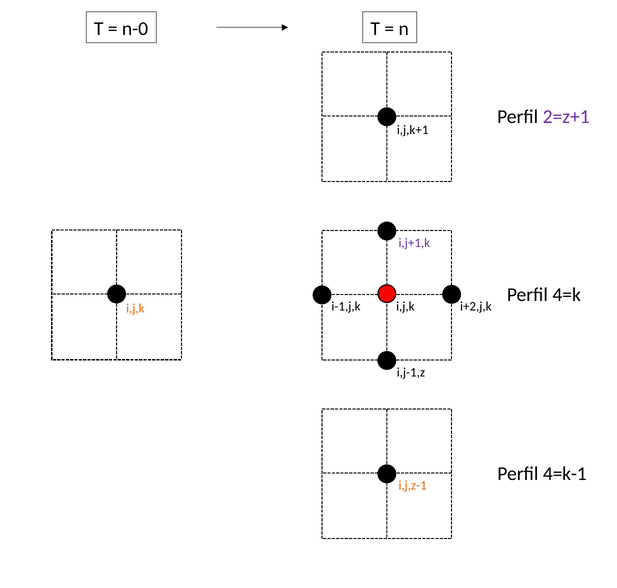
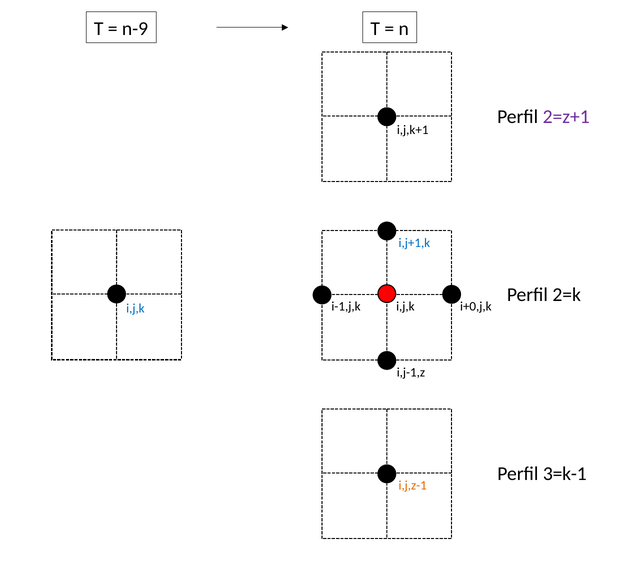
n-0: n-0 -> n-9 (135, 29)
i,j+1,k colour: purple -> blue (414, 243)
4=k: 4=k -> 2=k (567, 295)
i,j,k colour: orange -> blue (135, 308)
i+2,j,k: i+2,j,k -> i+0,j,k (476, 306)
4=k-1: 4=k-1 -> 3=k-1 (565, 474)
